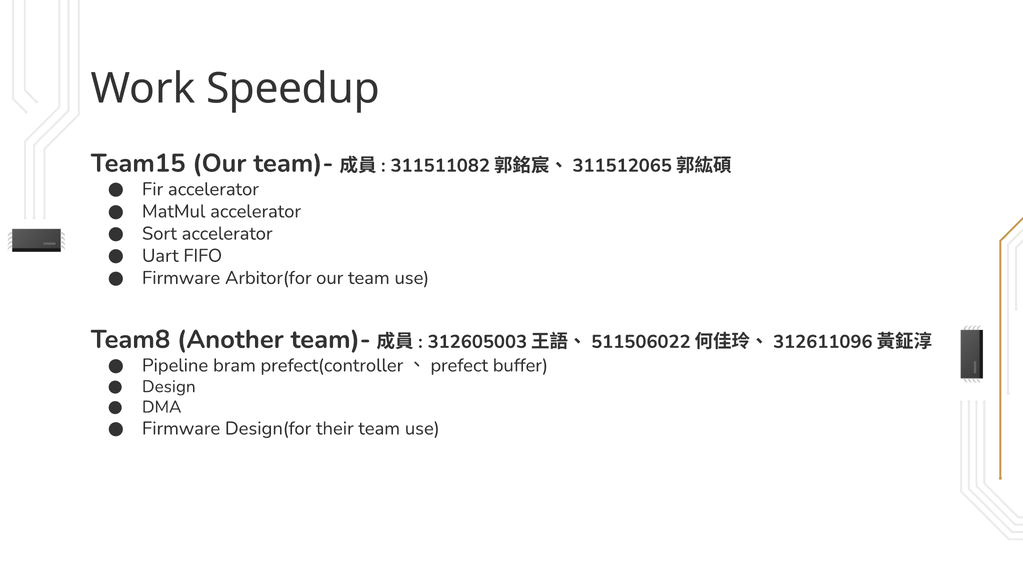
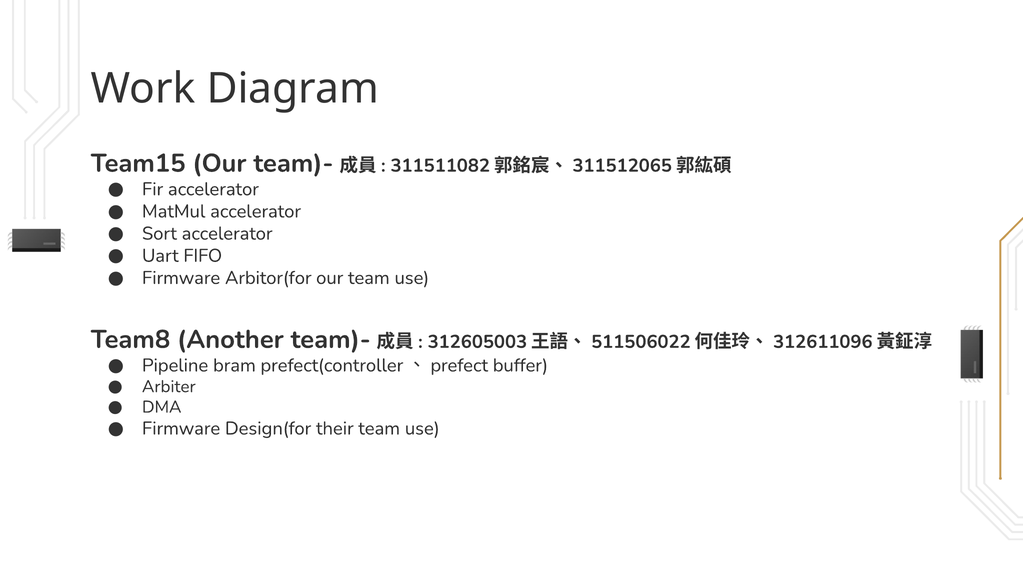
Speedup: Speedup -> Diagram (293, 89)
Design: Design -> Arbiter (169, 387)
